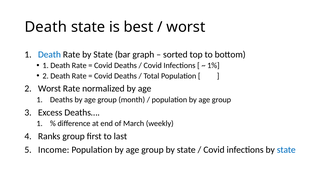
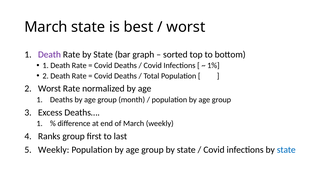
Death: Death -> March (46, 27)
Death colour: blue -> purple (49, 54)
Income: Income -> Weekly (54, 149)
